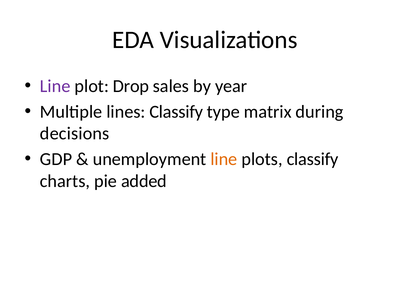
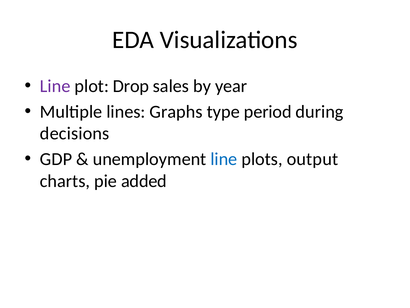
lines Classify: Classify -> Graphs (176, 112)
matrix: matrix -> period (268, 112)
line colour: orange -> blue (224, 159)
plots classify: classify -> output (312, 159)
